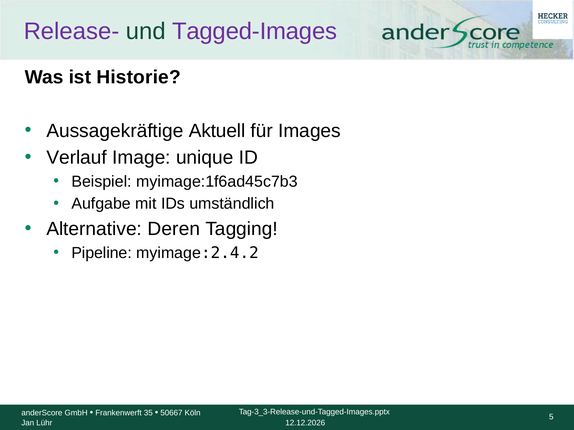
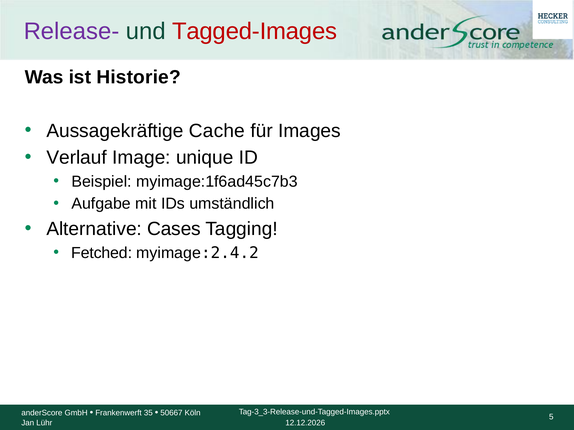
Tagged-Images colour: purple -> red (255, 31)
Aktuell: Aktuell -> Cache (217, 131)
Deren: Deren -> Cases (174, 229)
Pipeline: Pipeline -> Fetched (102, 253)
